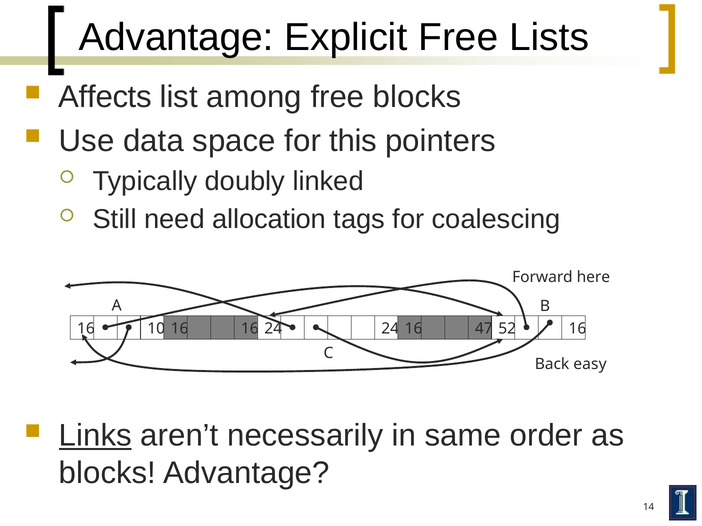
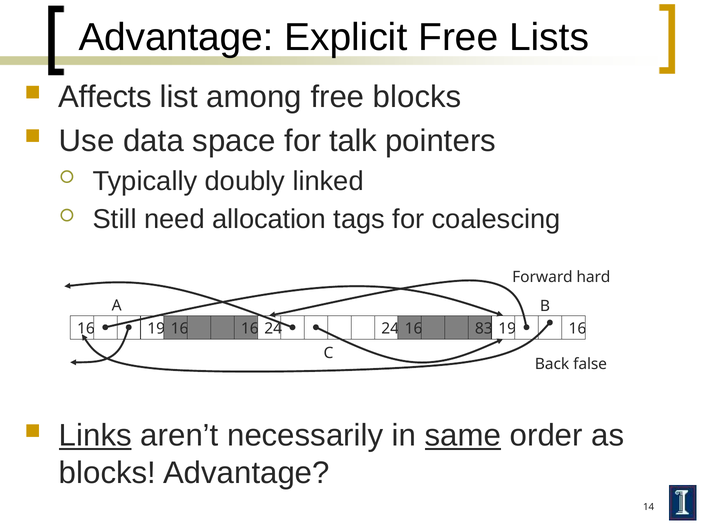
this: this -> talk (353, 141)
here: here -> hard (593, 277)
10: 10 -> 19 (156, 329)
47: 47 -> 83 (484, 329)
24 52: 52 -> 19 (507, 329)
easy: easy -> false (590, 364)
same underline: none -> present (463, 436)
